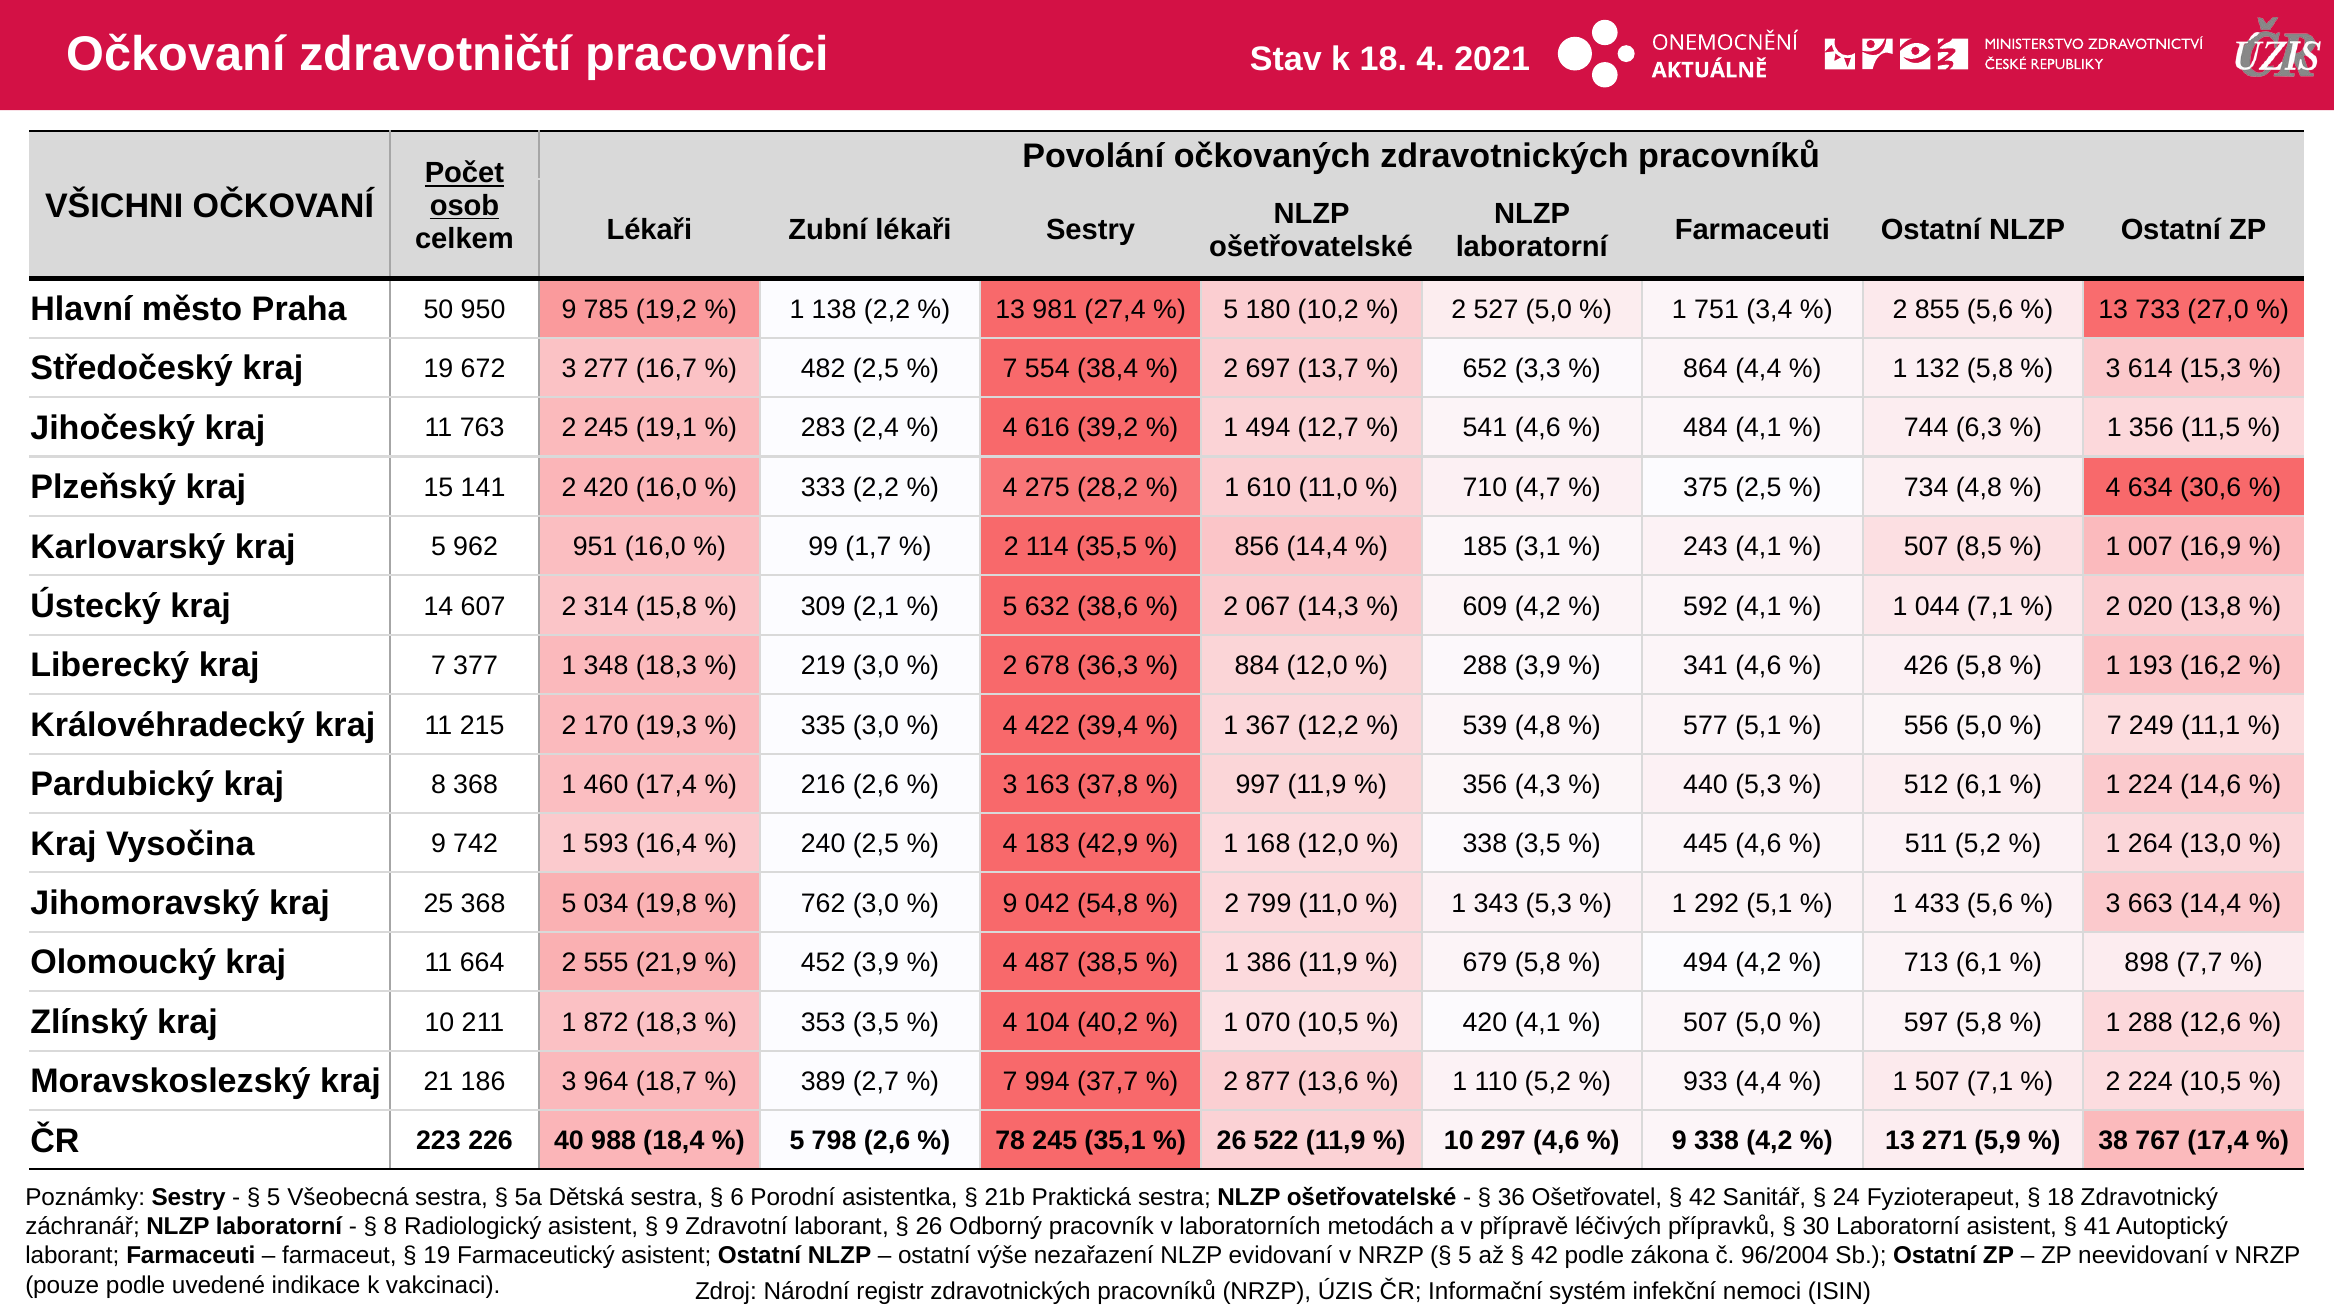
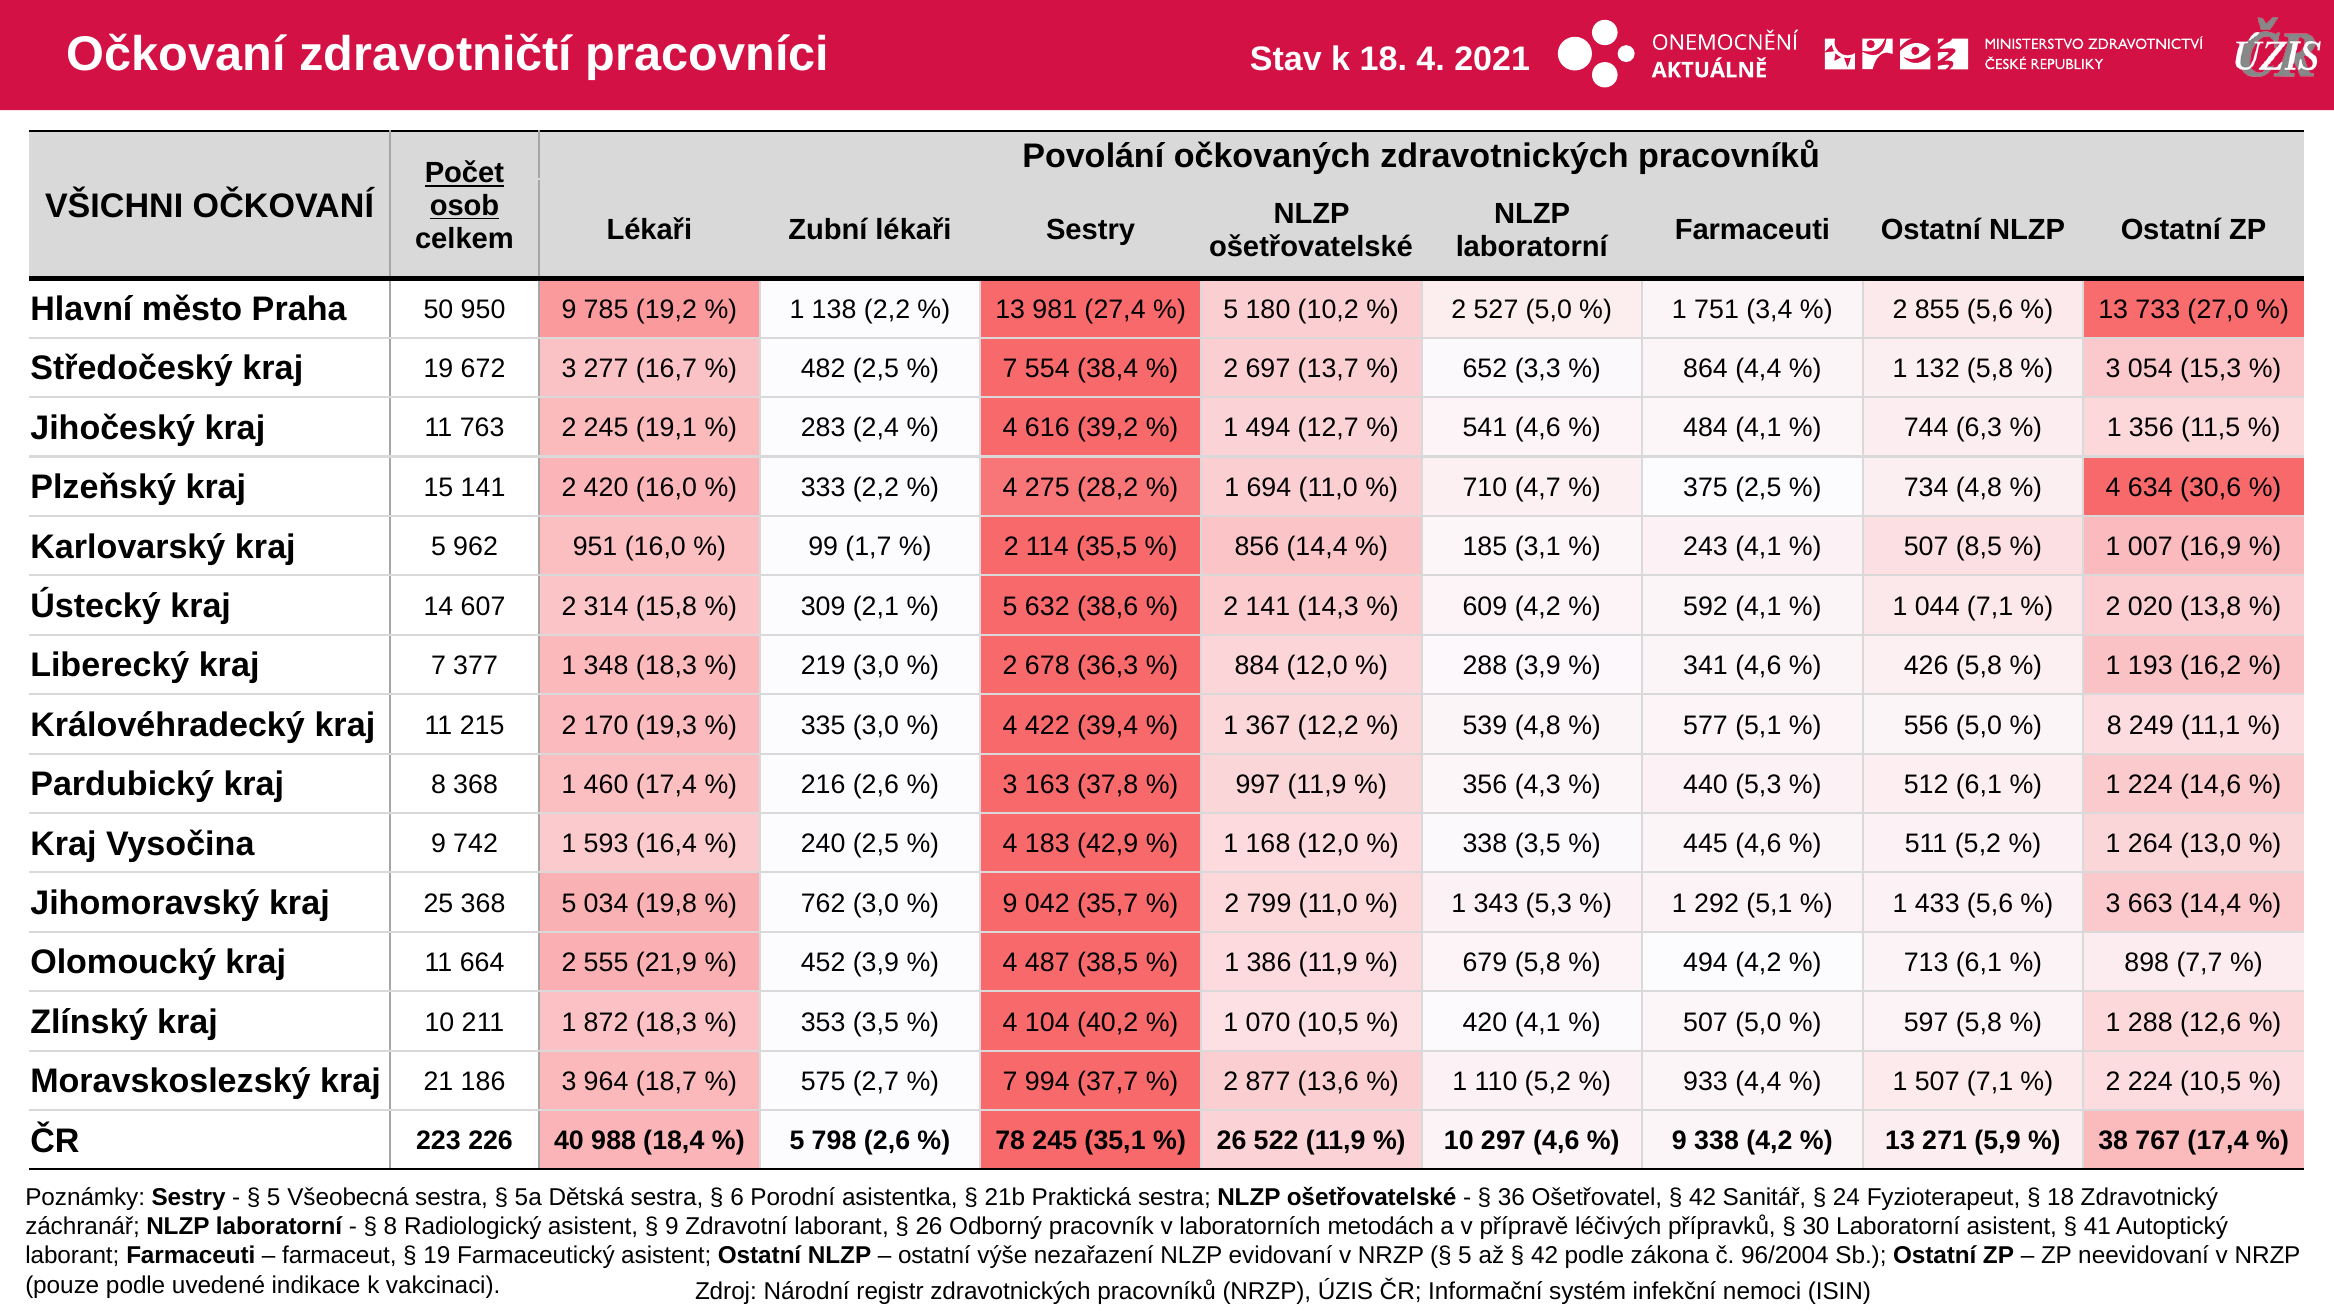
614: 614 -> 054 (2150, 369)
610: 610 -> 694 (1269, 488)
2 067: 067 -> 141 (1268, 606)
7: 7 -> 8 (2114, 725)
54,8: 54,8 -> 35,7 (1108, 903)
389: 389 -> 575 (823, 1082)
